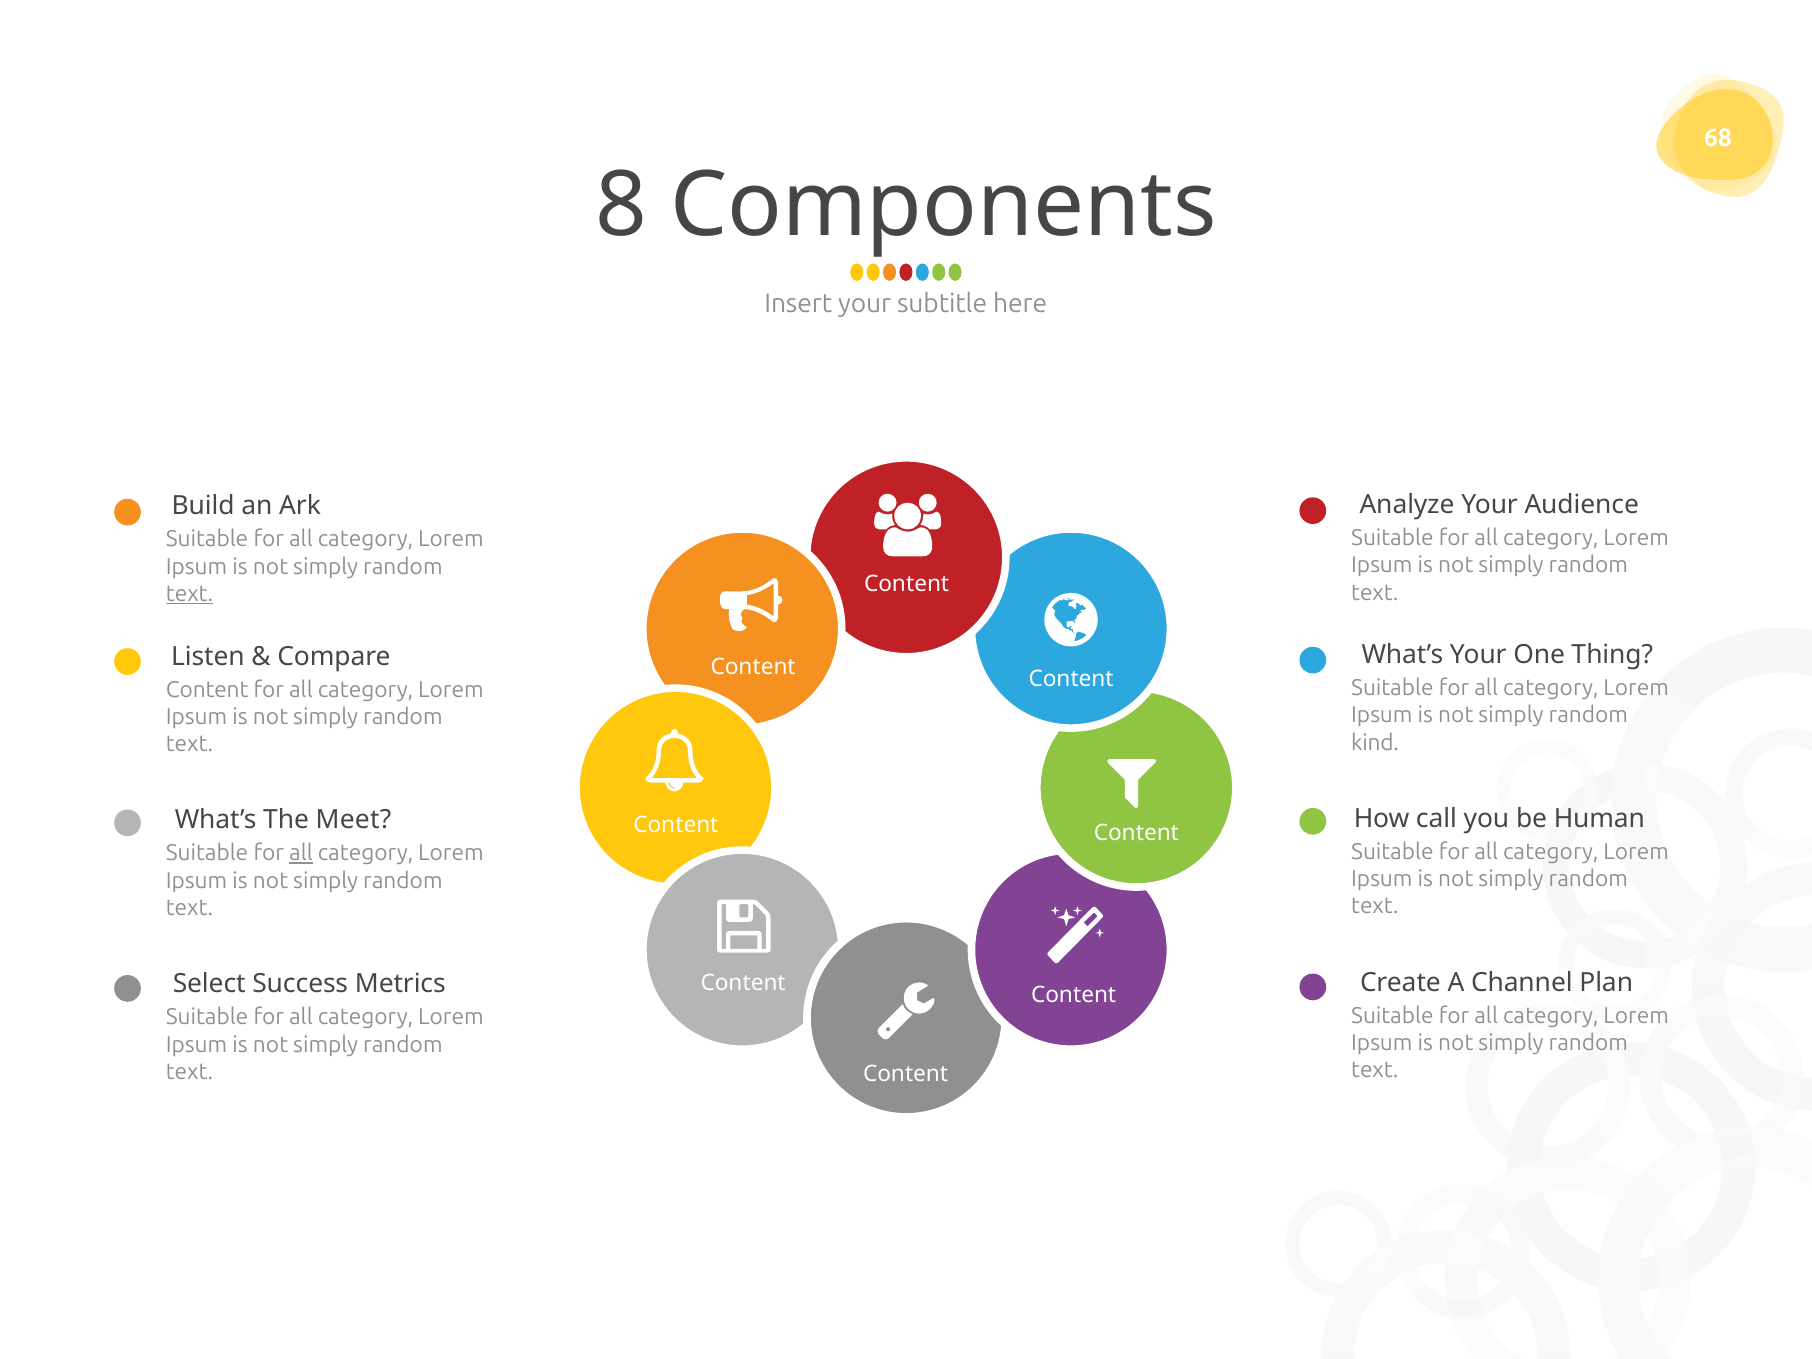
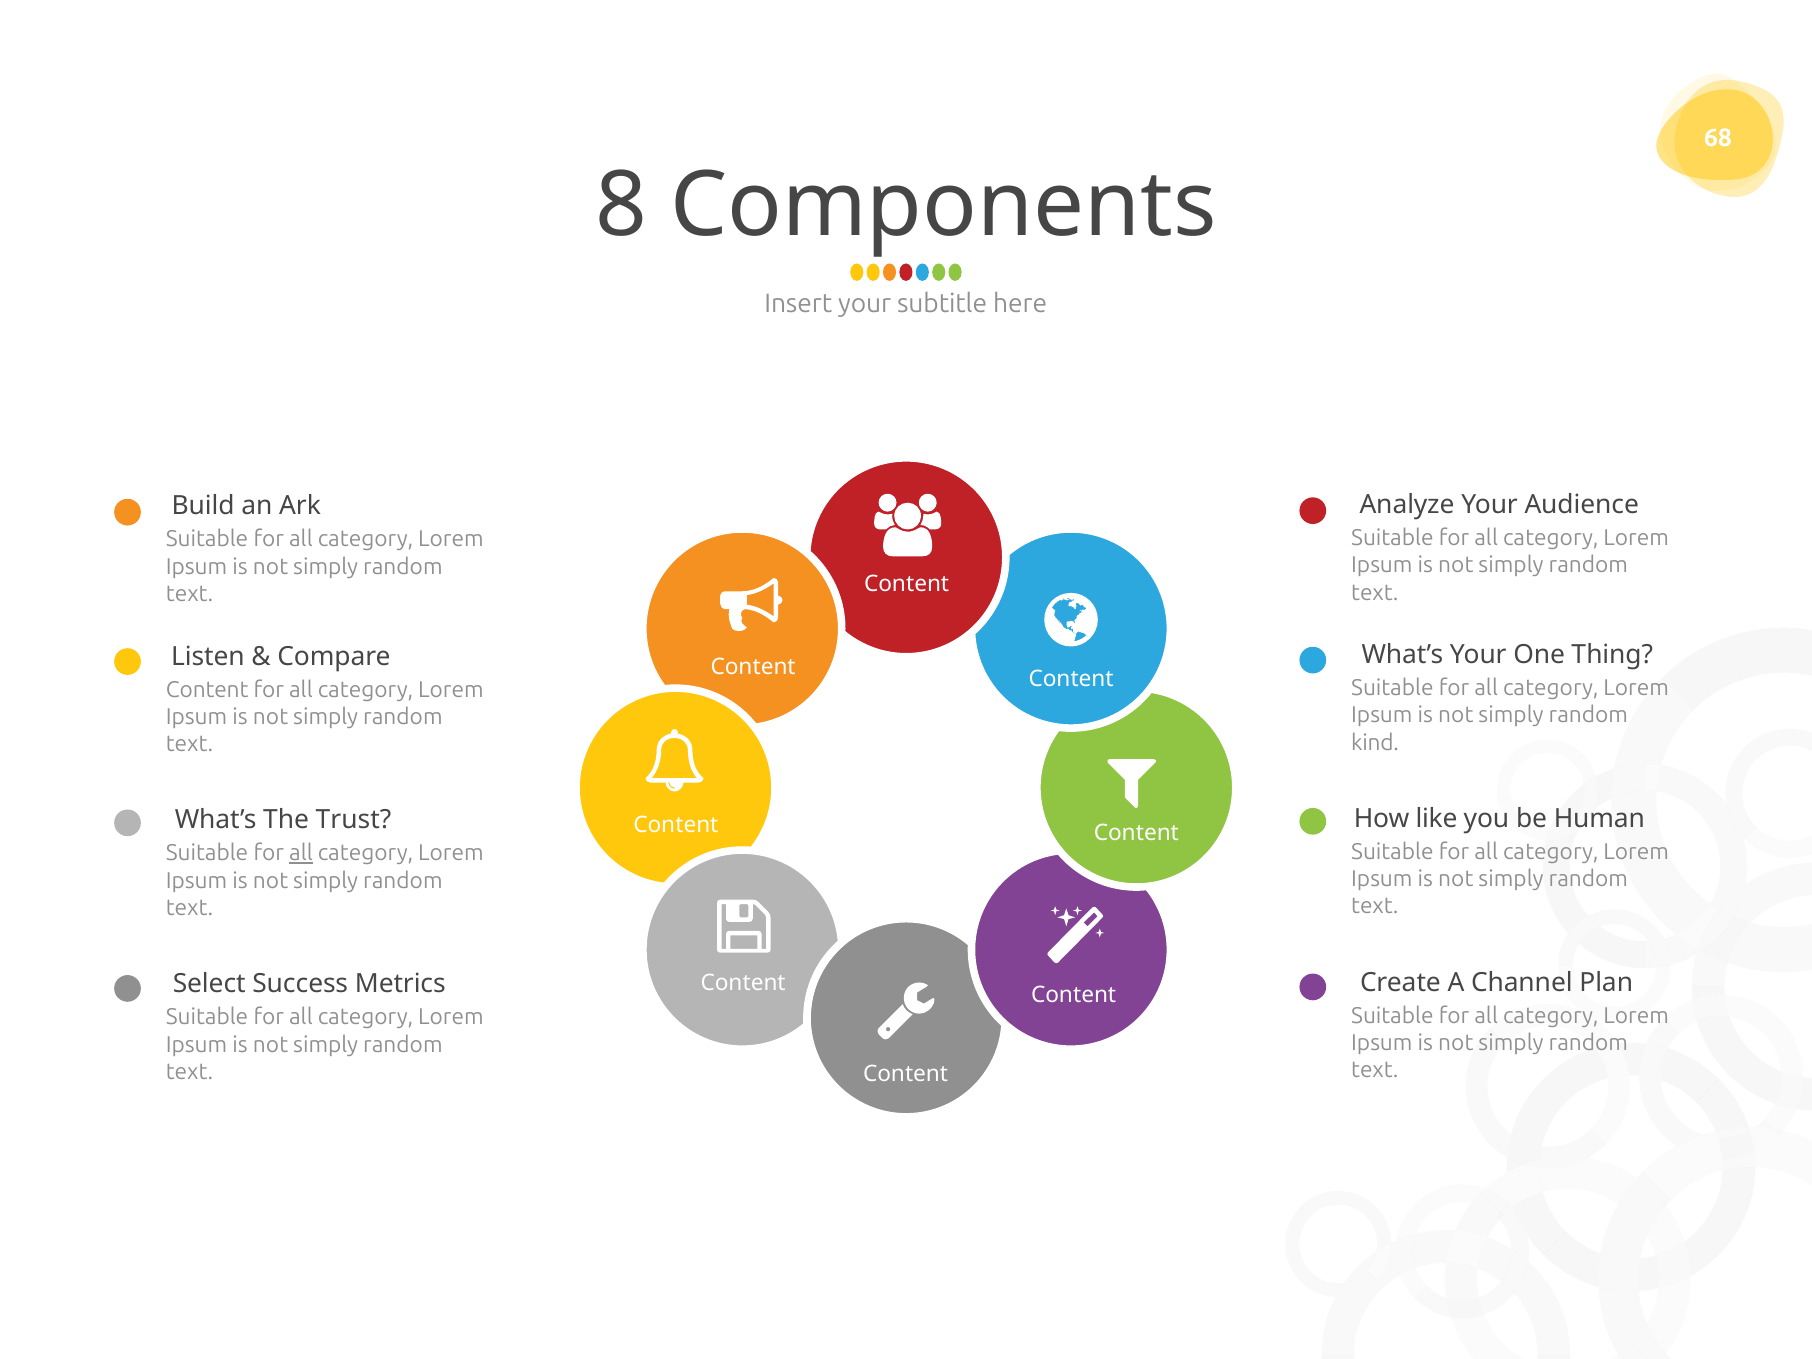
text underline: present -> none (190, 594)
call: call -> like (1437, 819)
Meet: Meet -> Trust (354, 820)
